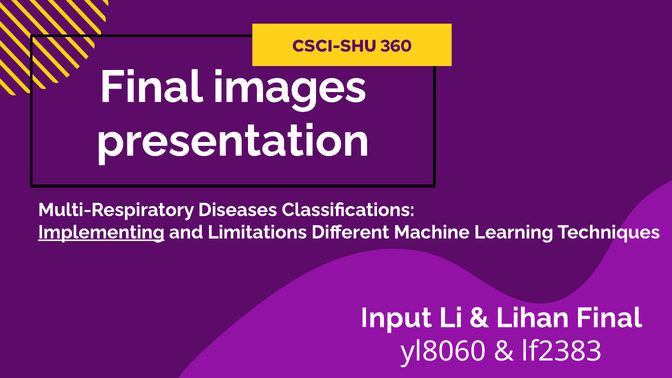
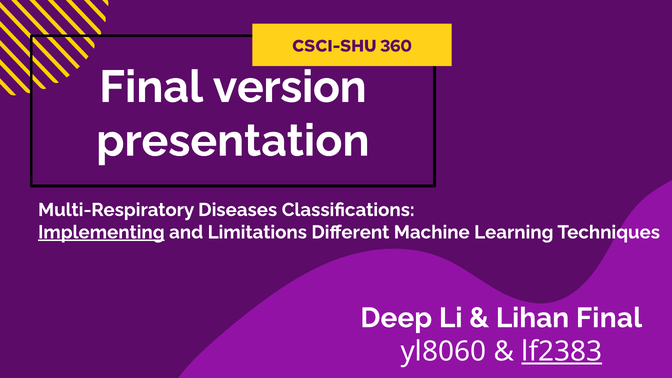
images: images -> version (290, 87)
Input: Input -> Deep (396, 318)
lf2383 underline: none -> present (562, 352)
